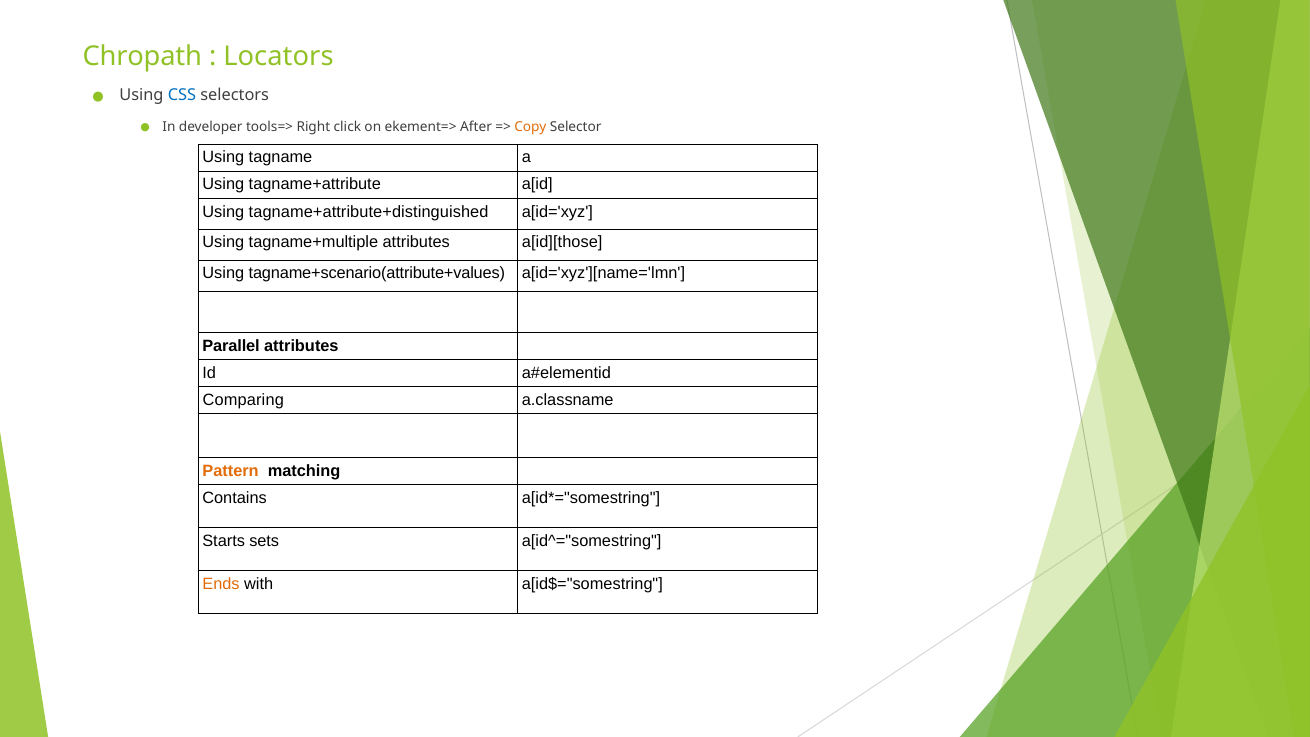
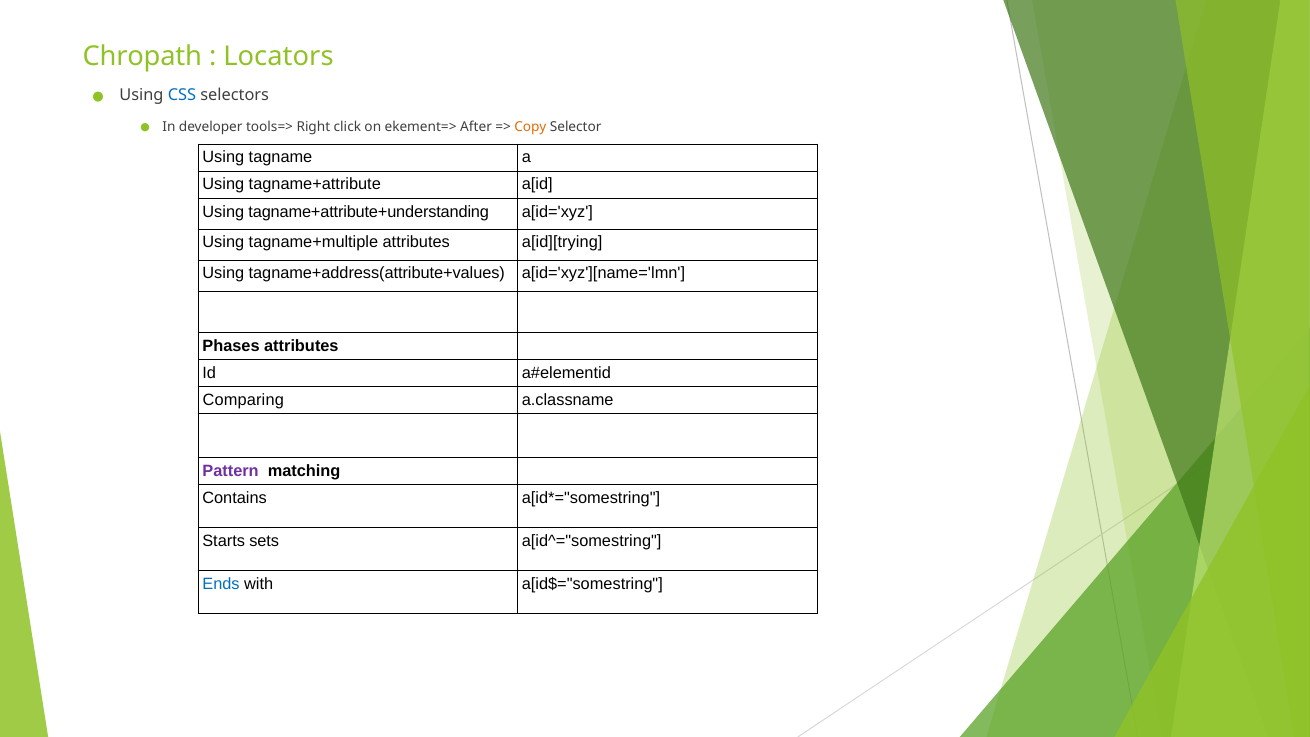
tagname+attribute+distinguished: tagname+attribute+distinguished -> tagname+attribute+understanding (369, 212)
a[id][those: a[id][those -> a[id][trying (562, 243)
tagname+scenario(attribute+values: tagname+scenario(attribute+values -> tagname+address(attribute+values (377, 273)
Parallel: Parallel -> Phases (231, 346)
Pattern colour: orange -> purple (231, 471)
Ends colour: orange -> blue (221, 584)
